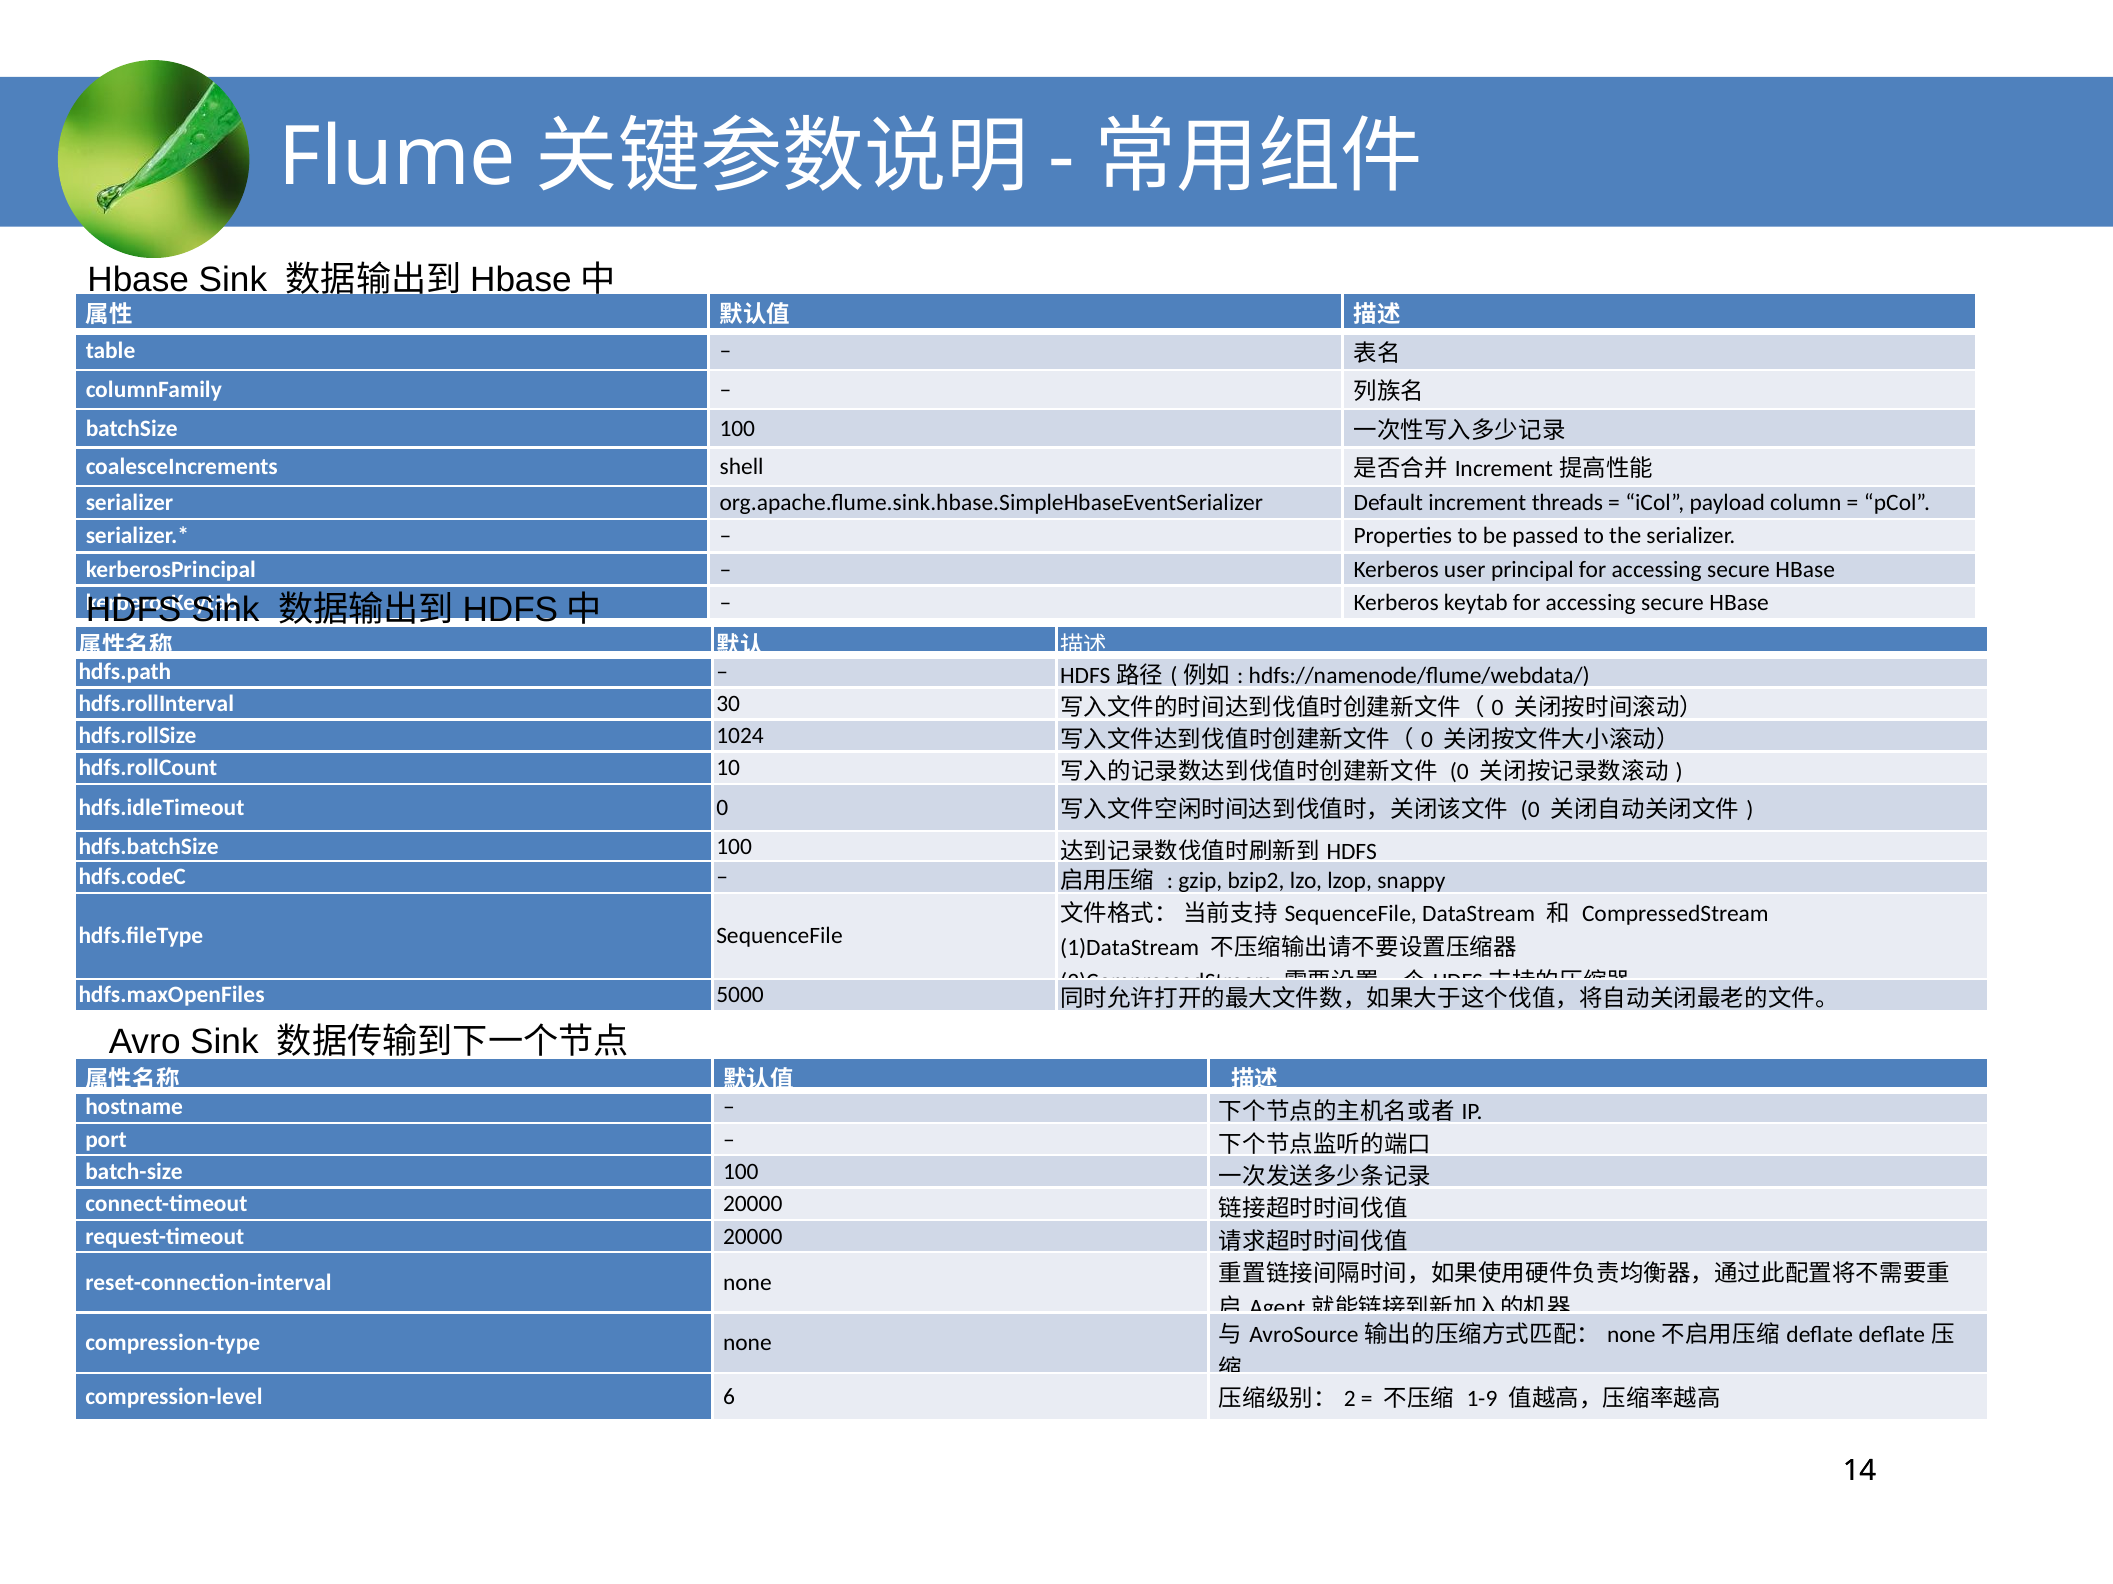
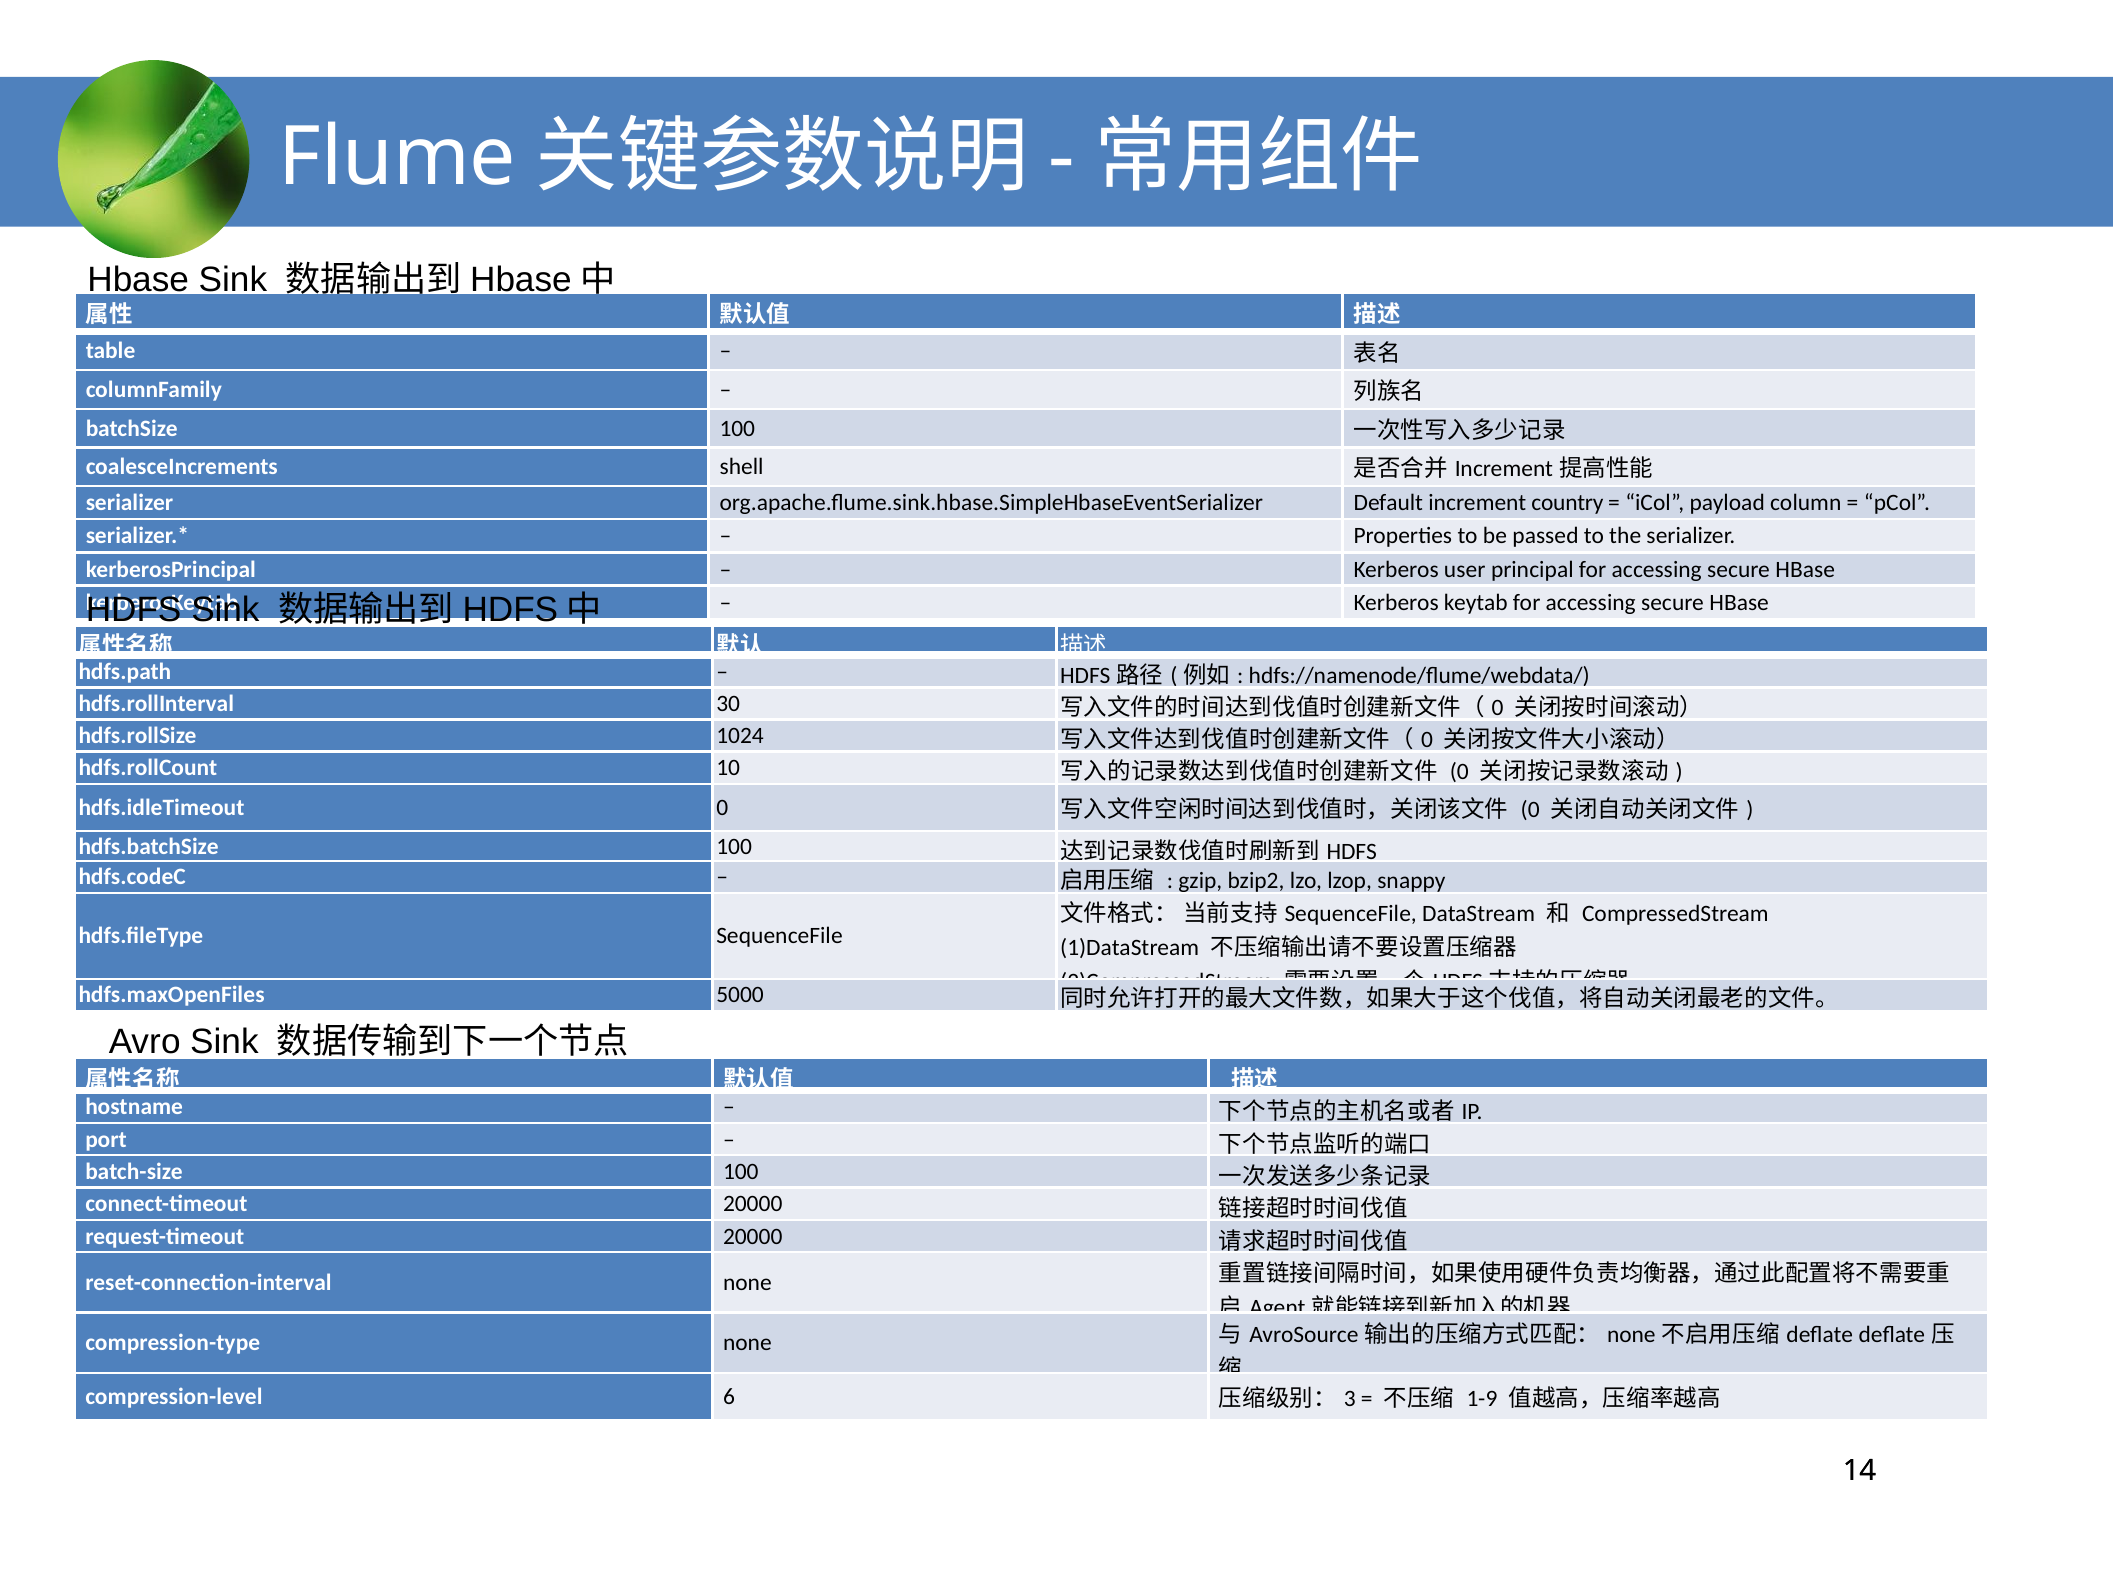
threads: threads -> country (1567, 503)
2: 2 -> 3 (1350, 1400)
